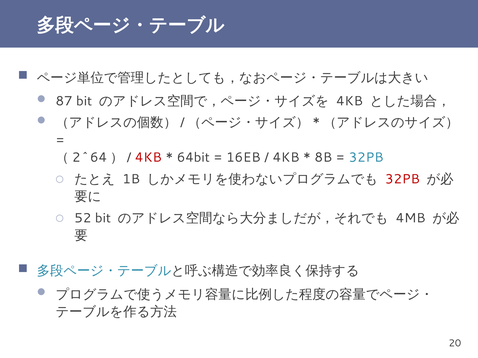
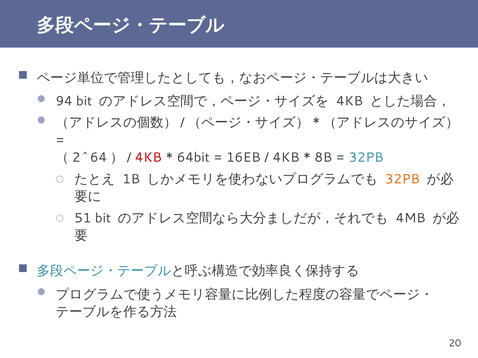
87: 87 -> 94 (64, 101)
32PB colour: red -> orange (402, 179)
52: 52 -> 51 (83, 218)
